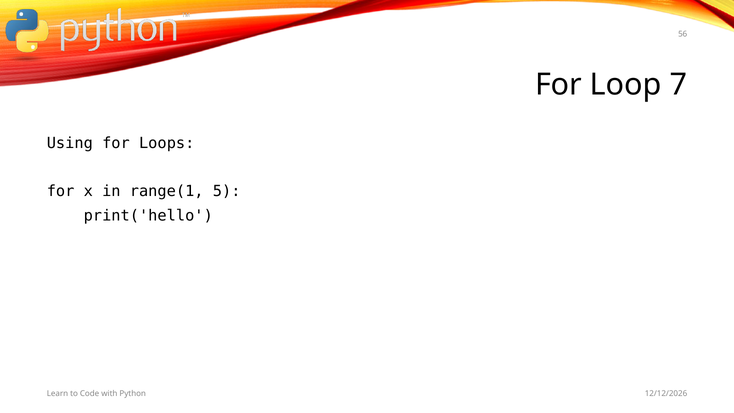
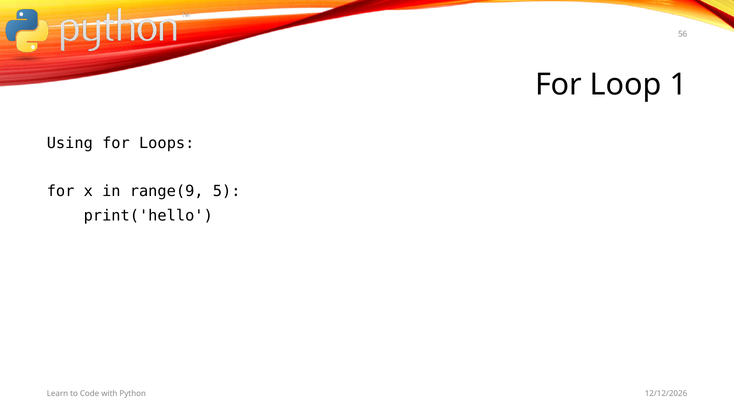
7: 7 -> 1 (678, 85)
range(1: range(1 -> range(9 (167, 191)
